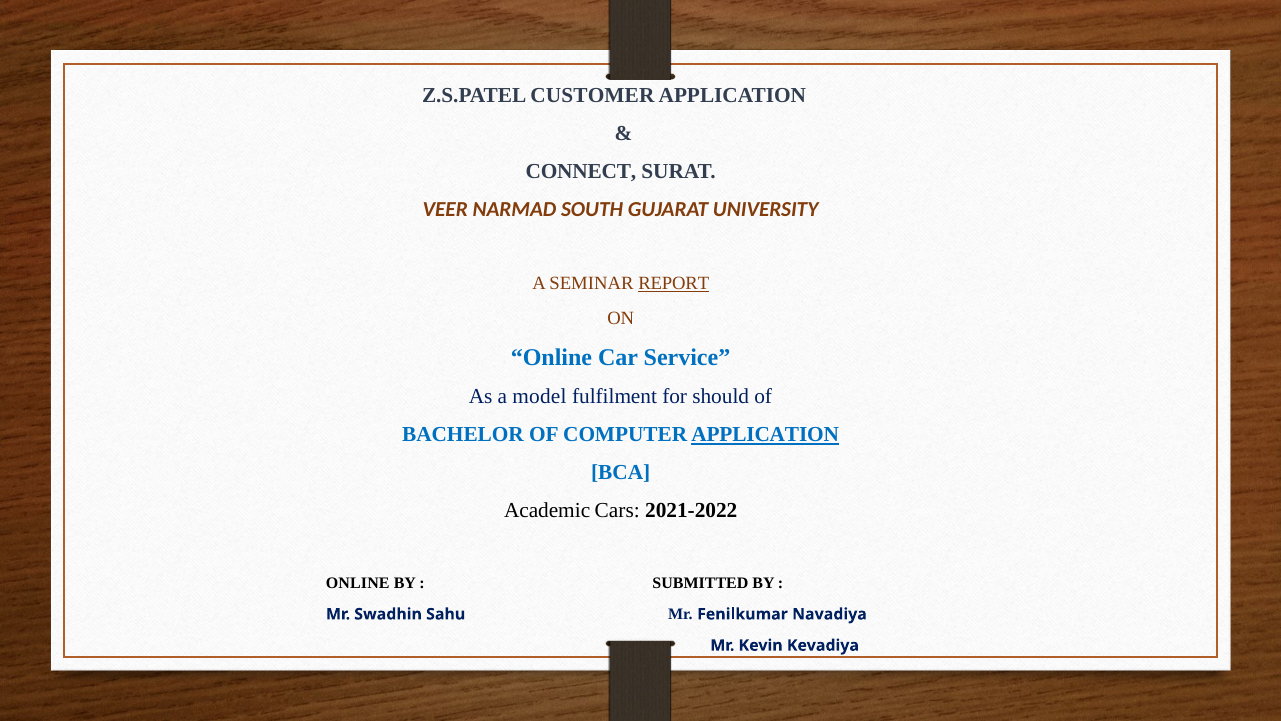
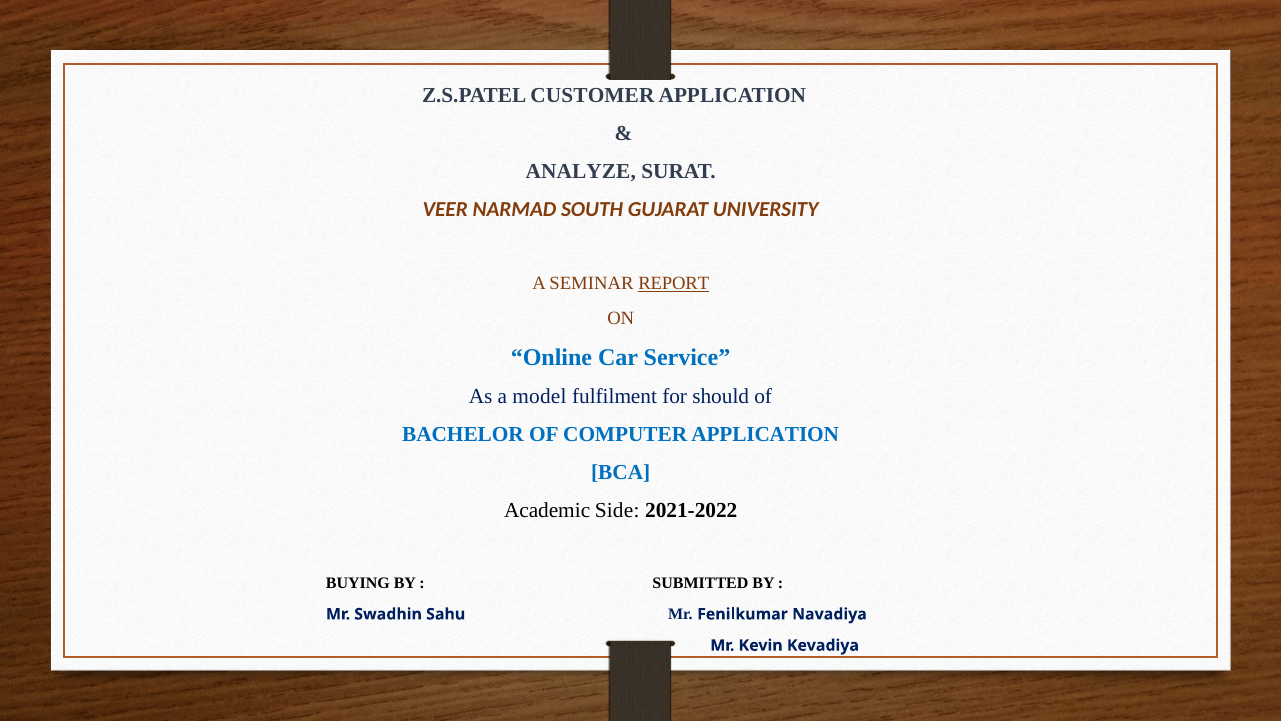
CONNECT: CONNECT -> ANALYZE (581, 171)
APPLICATION underline: present -> none (765, 434)
Cars: Cars -> Side (617, 511)
ONLINE: ONLINE -> BUYING (358, 583)
